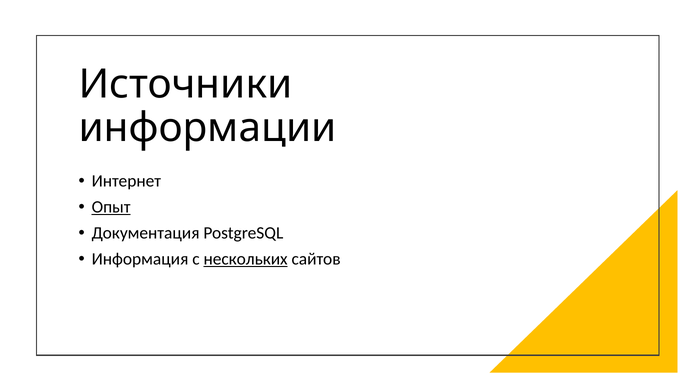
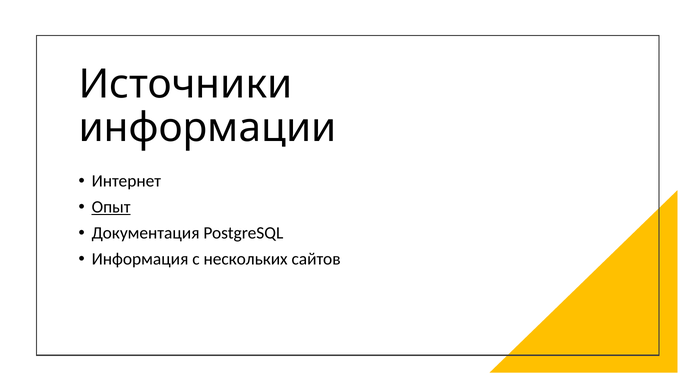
нескольких underline: present -> none (246, 260)
